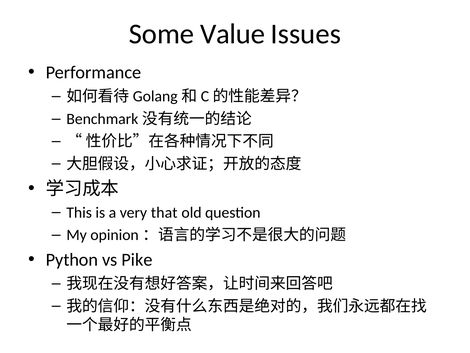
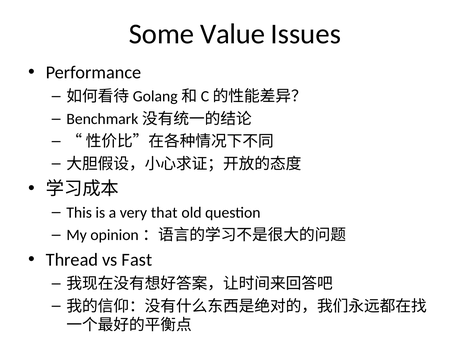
Python: Python -> Thread (72, 259)
Pike: Pike -> Fast (137, 259)
